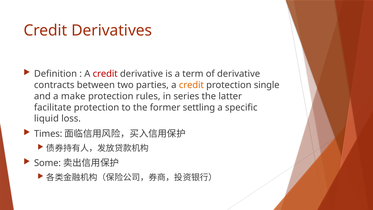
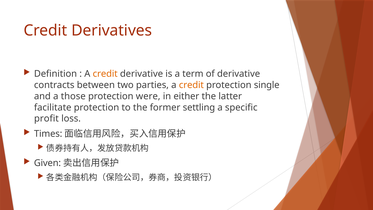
credit colour: red -> orange (105, 74)
make: make -> those (73, 96)
rules: rules -> were (148, 96)
series: series -> either (186, 96)
liquid: liquid -> profit (46, 119)
Some: Some -> Given (47, 163)
